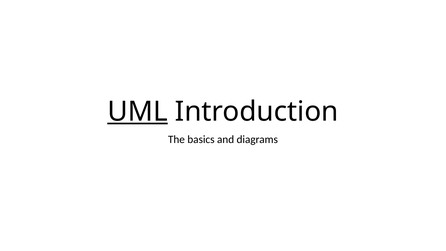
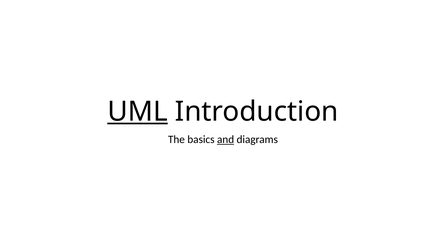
and underline: none -> present (226, 139)
